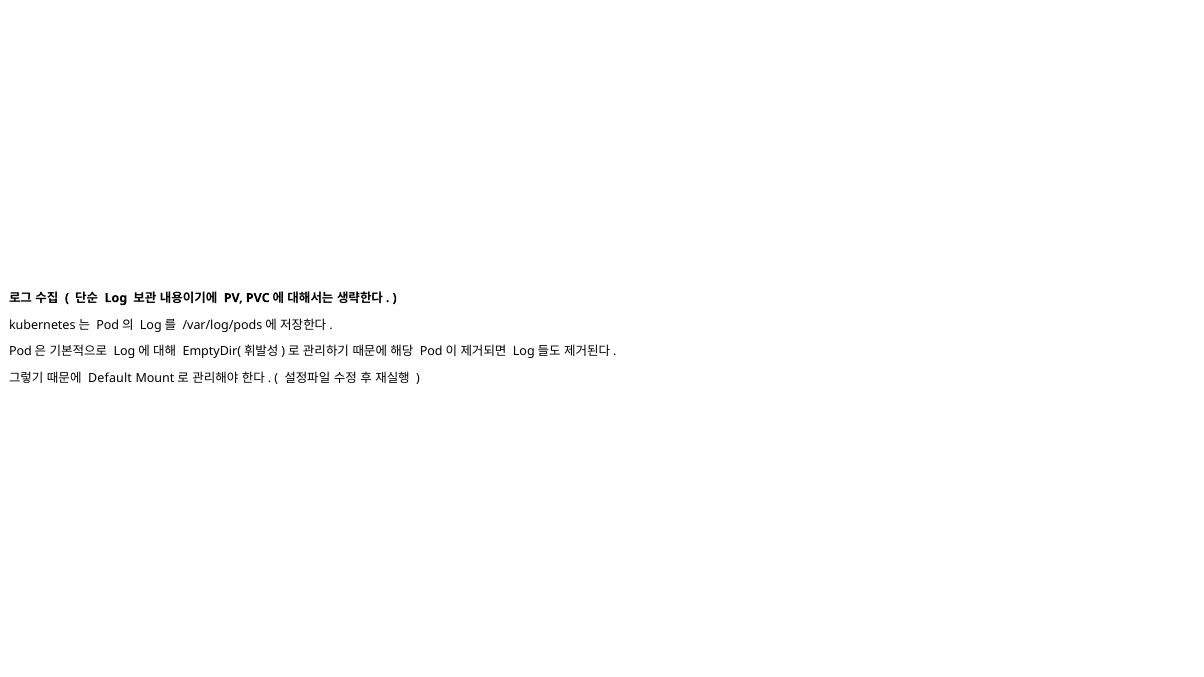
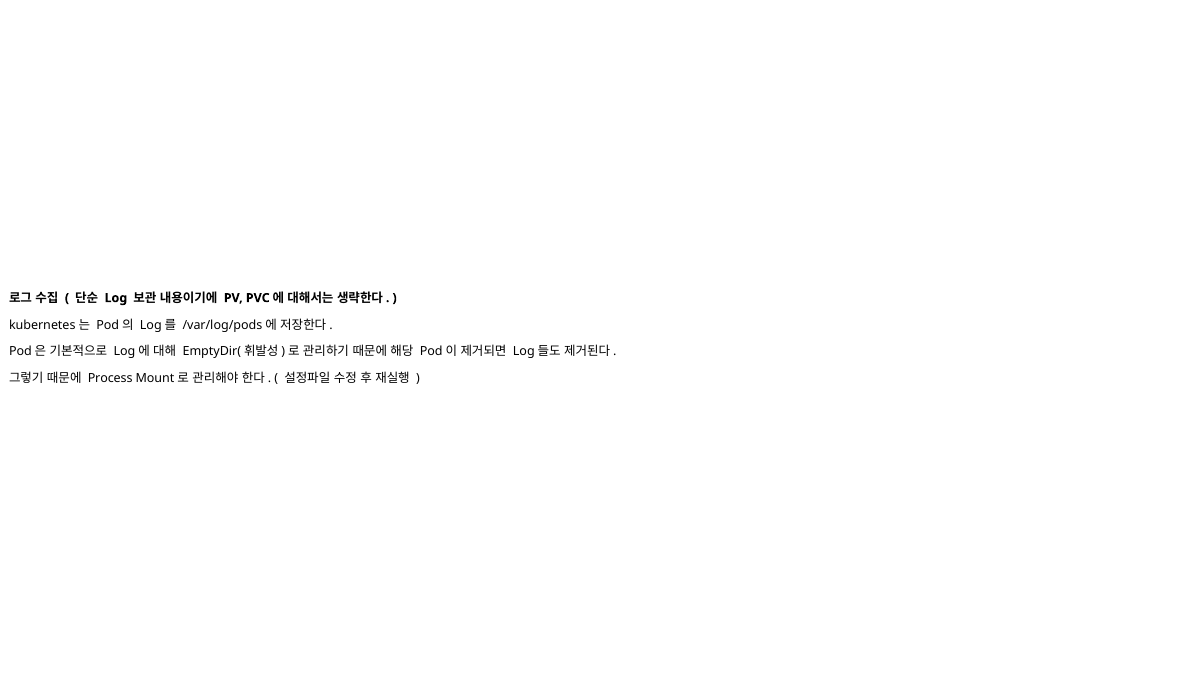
Default: Default -> Process (110, 379)
